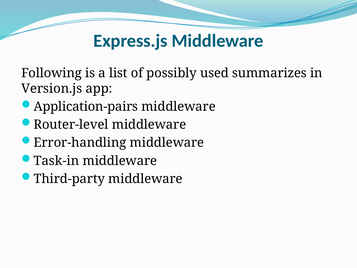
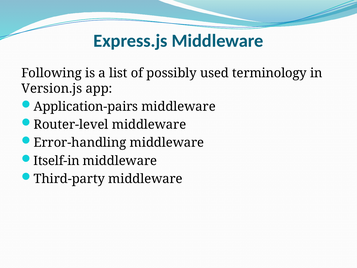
summarizes: summarizes -> terminology (269, 73)
Task-in: Task-in -> Itself-in (57, 161)
